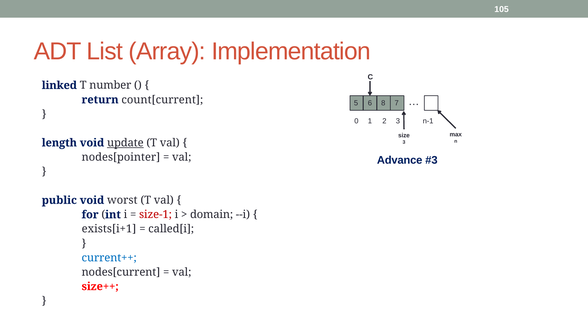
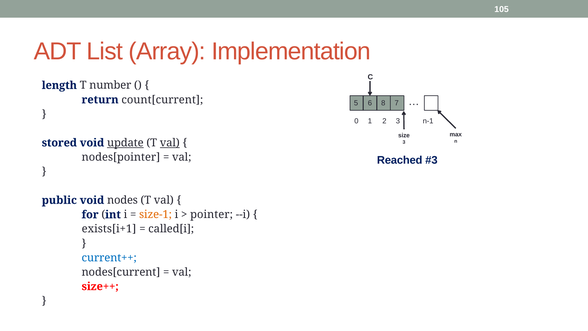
linked: linked -> length (59, 85)
length: length -> stored (59, 143)
val underline: none -> present (170, 143)
Advance: Advance -> Reached (400, 160)
worst: worst -> nodes (122, 200)
size-1 colour: red -> orange (155, 214)
domain: domain -> pointer (212, 214)
